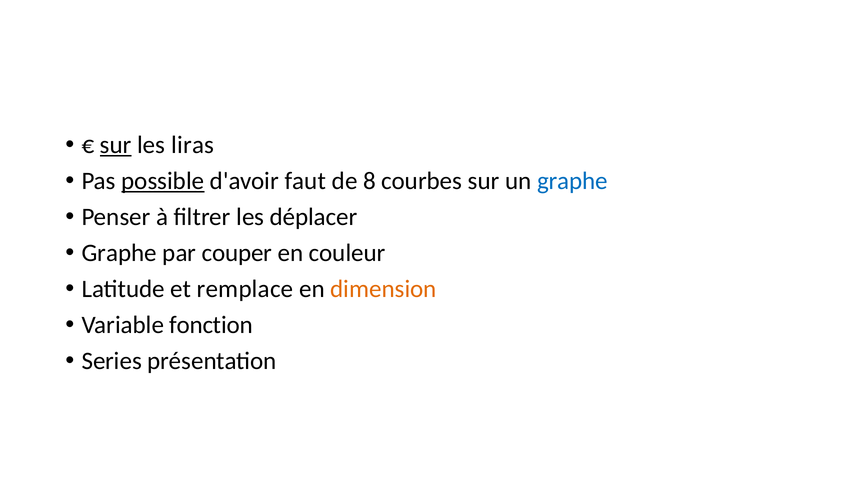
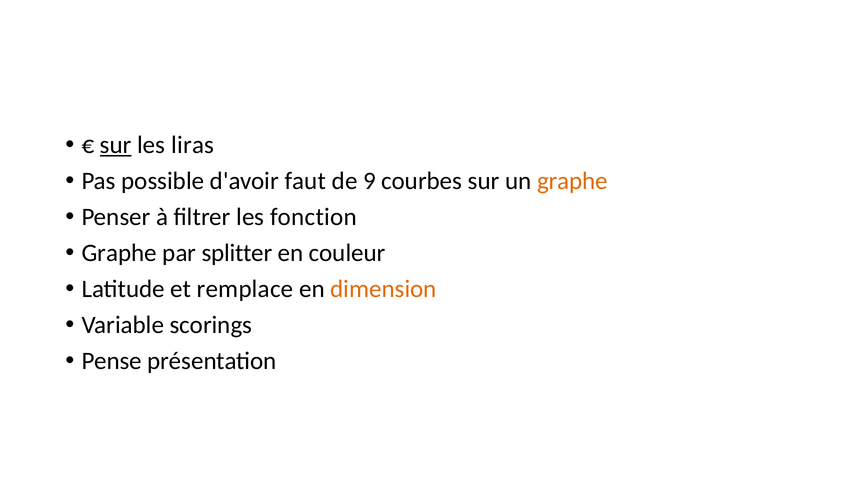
possible underline: present -> none (163, 181)
8: 8 -> 9 (369, 181)
graphe colour: blue -> orange (572, 181)
déplacer: déplacer -> fonction (313, 217)
couper: couper -> splitter (237, 253)
fonction: fonction -> scorings (211, 325)
Series: Series -> Pense (112, 361)
